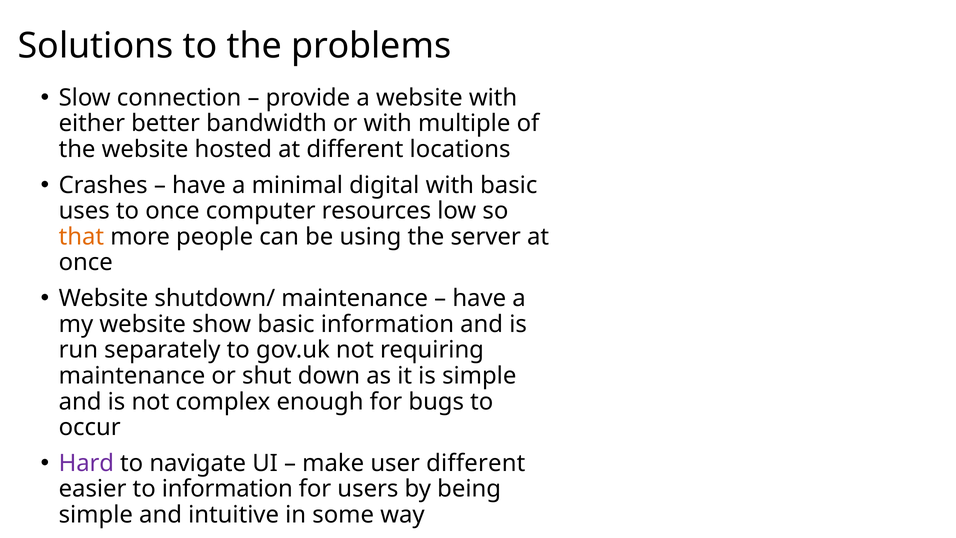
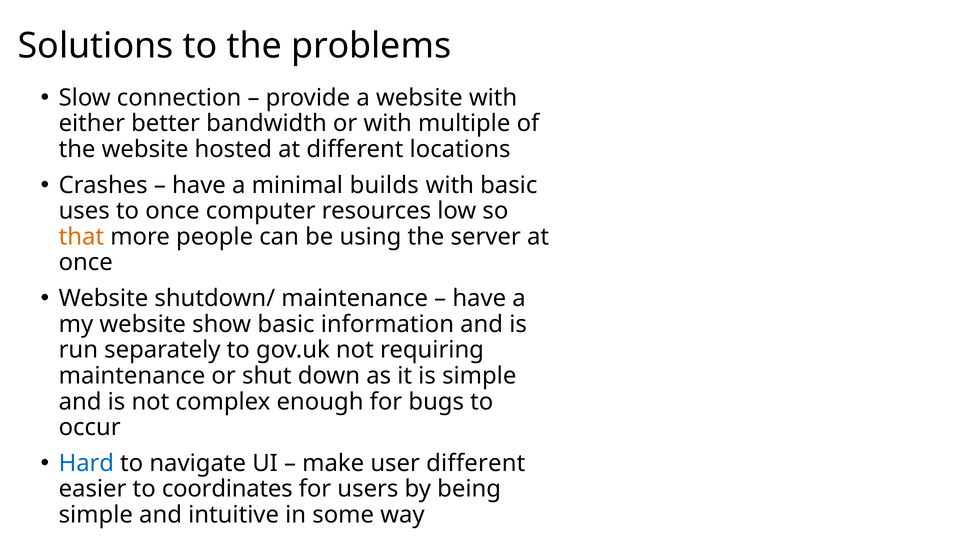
digital: digital -> builds (384, 185)
Hard colour: purple -> blue (86, 463)
to information: information -> coordinates (227, 489)
